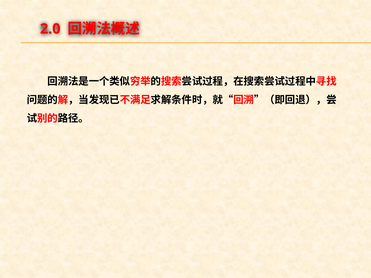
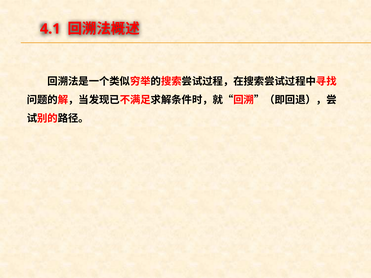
2.0: 2.0 -> 4.1 (50, 29)
